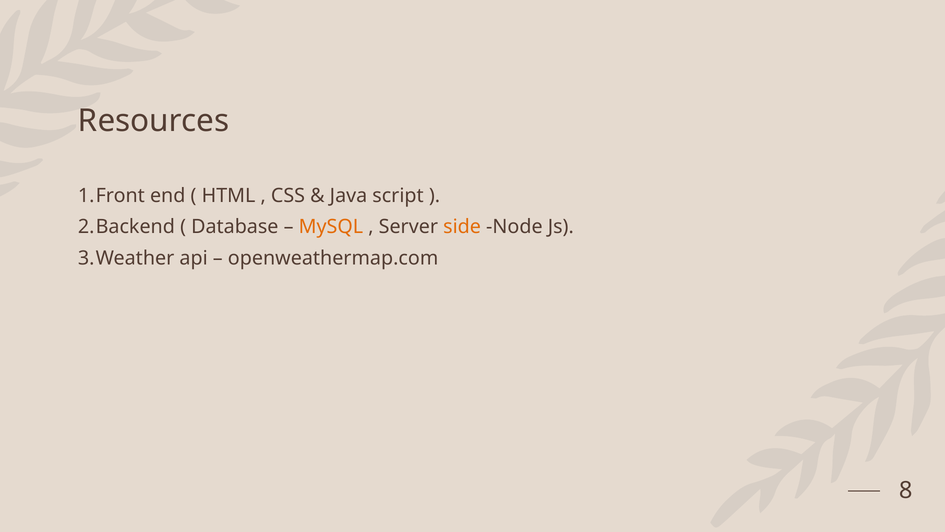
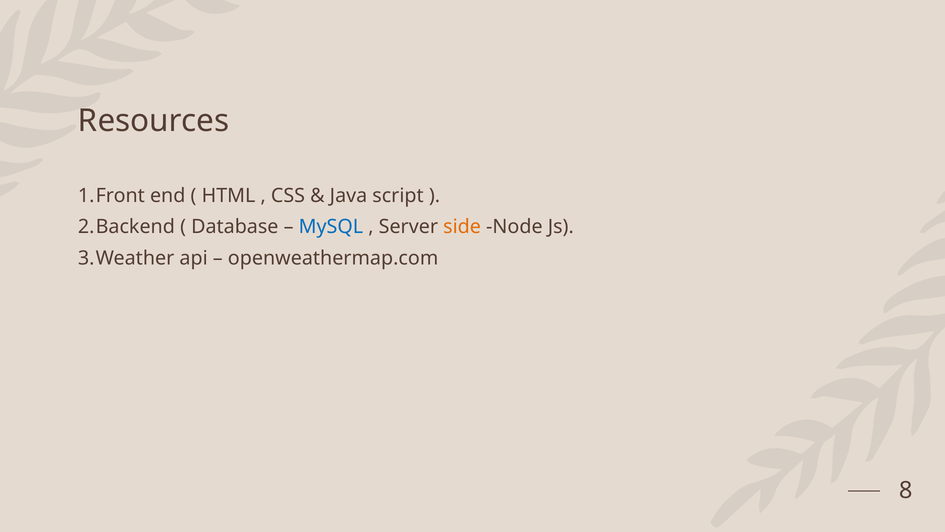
MySQL colour: orange -> blue (331, 227)
